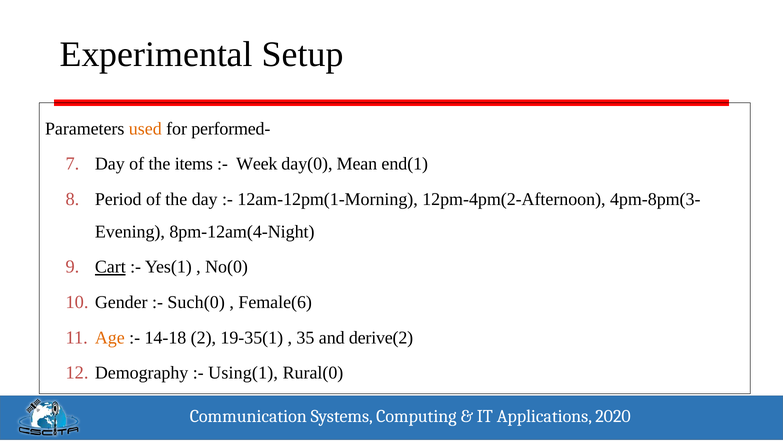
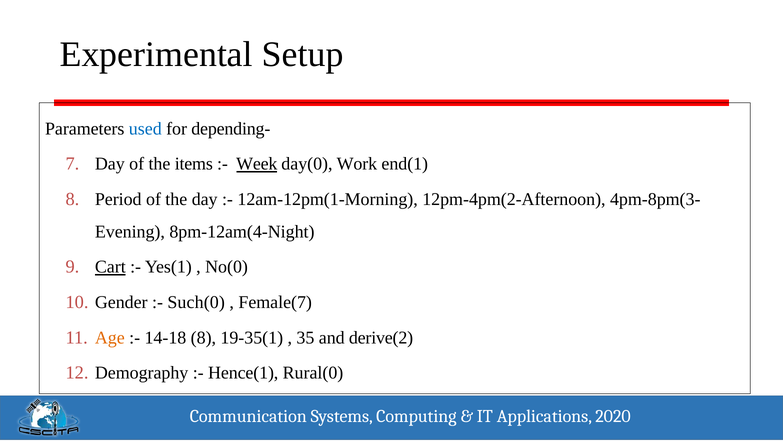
used colour: orange -> blue (145, 128)
performed-: performed- -> depending- (231, 128)
Week underline: none -> present (257, 164)
Mean: Mean -> Work (357, 164)
Female(6: Female(6 -> Female(7 (275, 302)
14-18 2: 2 -> 8 (203, 337)
Using(1: Using(1 -> Hence(1 (243, 373)
